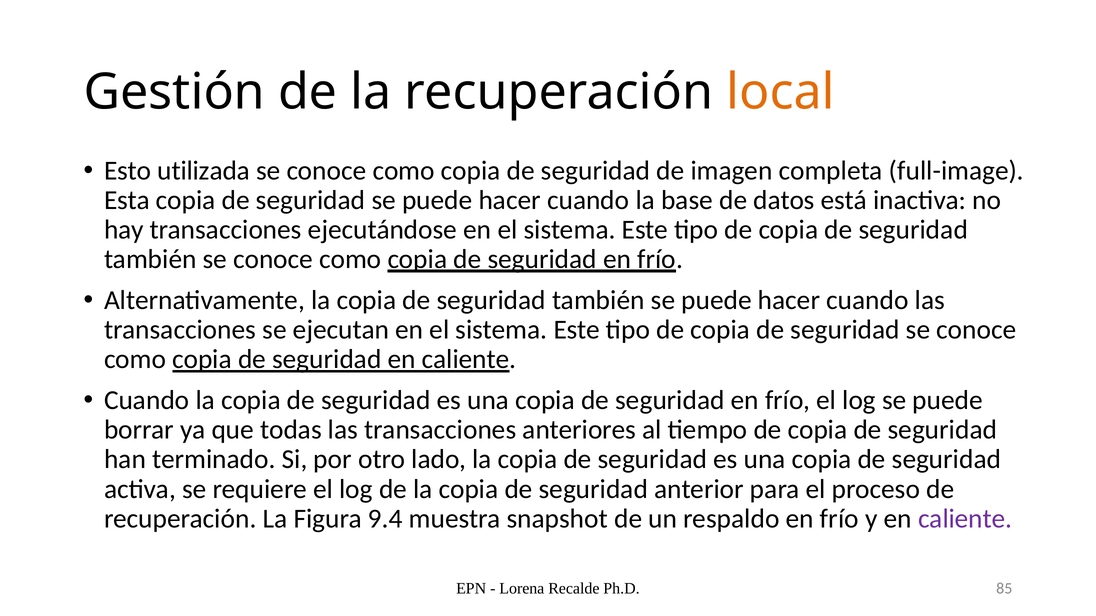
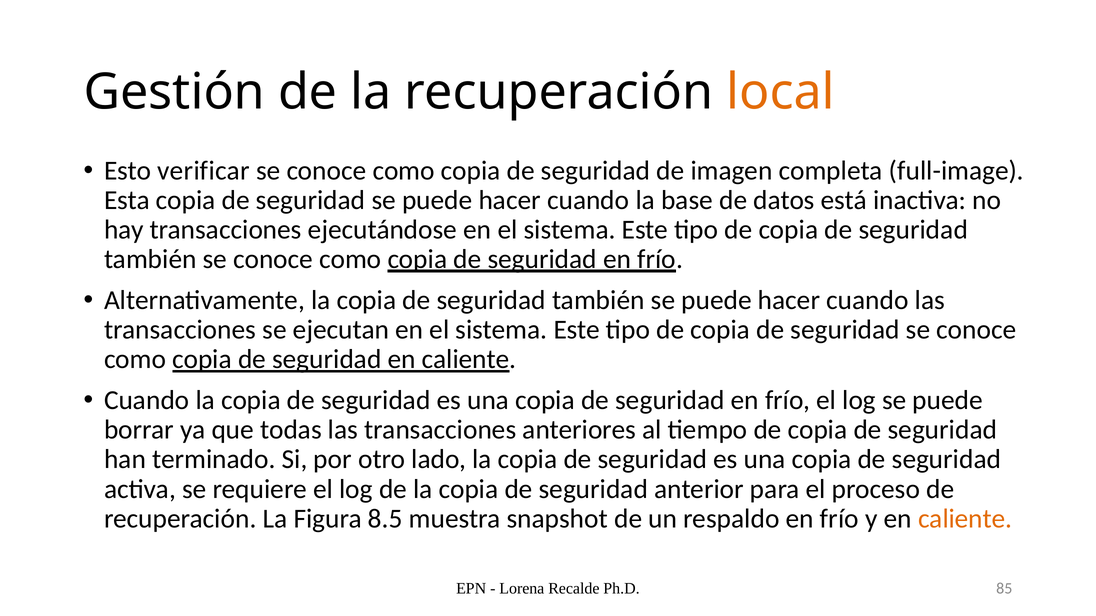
utilizada: utilizada -> verificar (204, 171)
9.4: 9.4 -> 8.5 (385, 519)
caliente colour: purple -> orange (965, 519)
